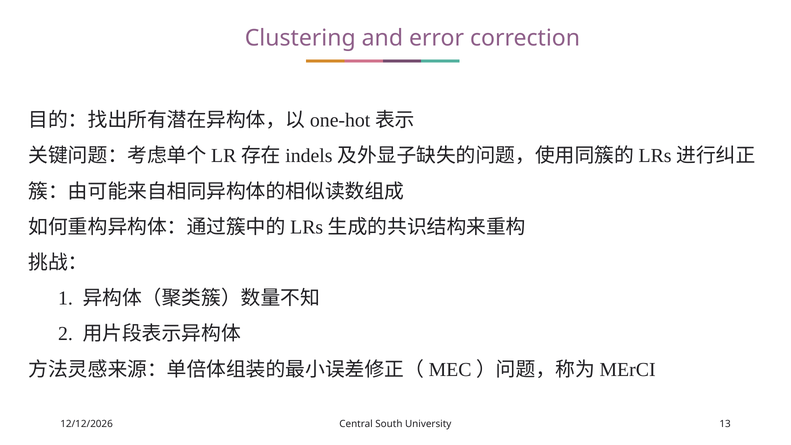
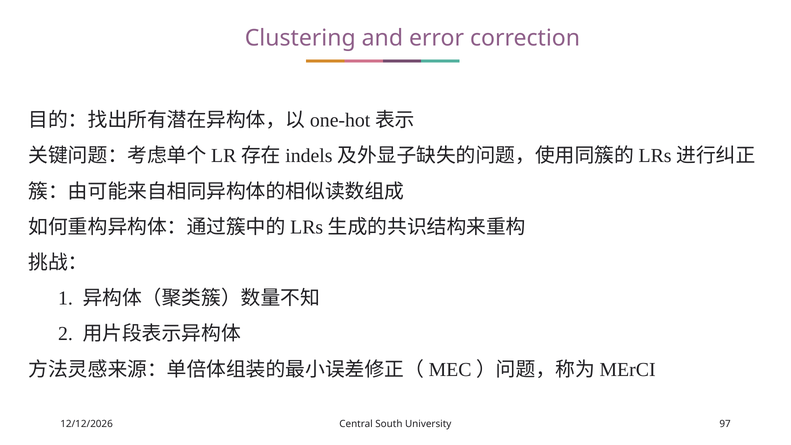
13: 13 -> 97 (725, 424)
